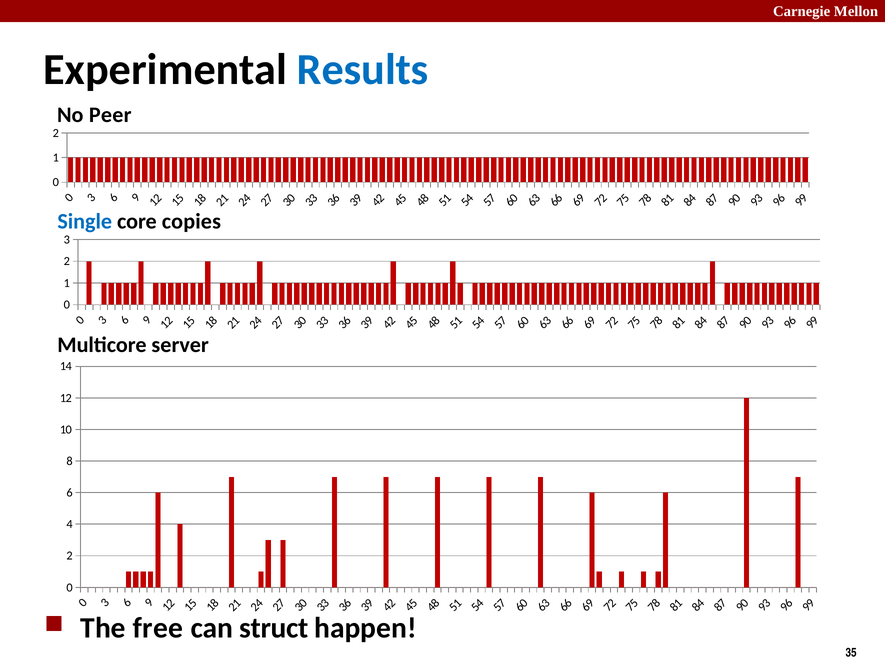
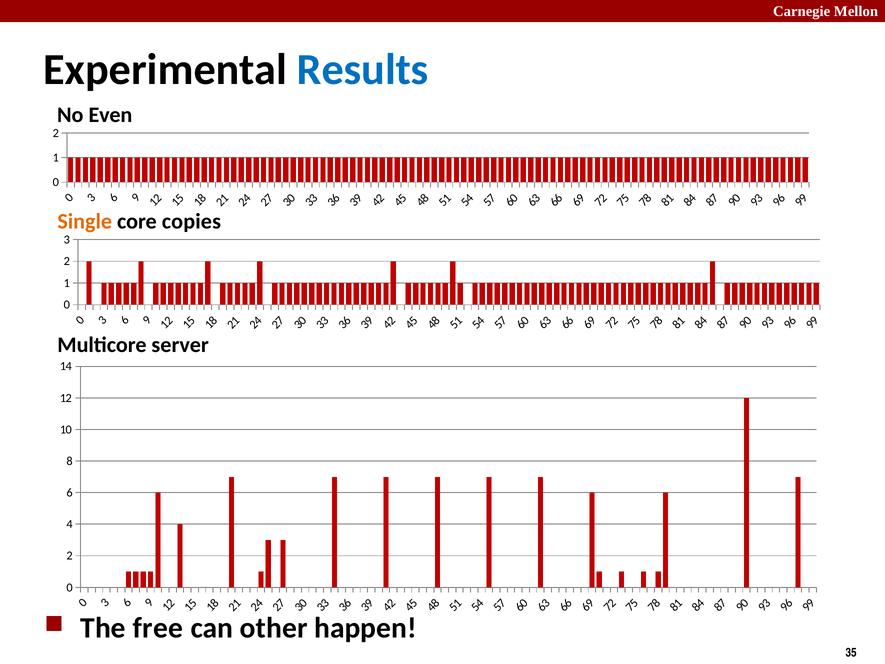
Peer: Peer -> Even (110, 115)
Single colour: blue -> orange (85, 221)
struct: struct -> other (274, 628)
